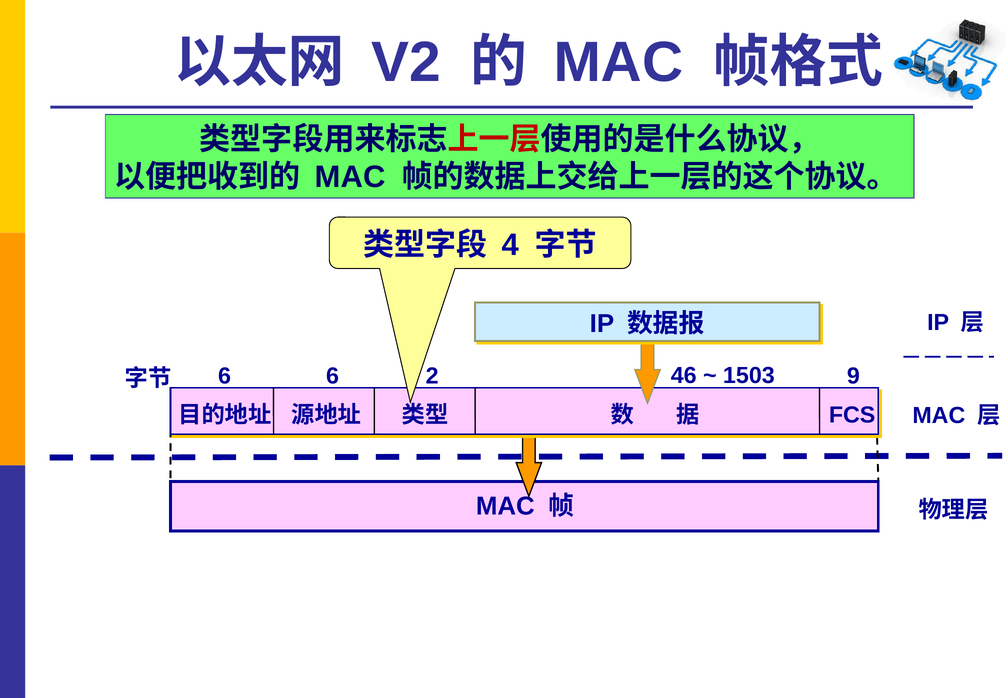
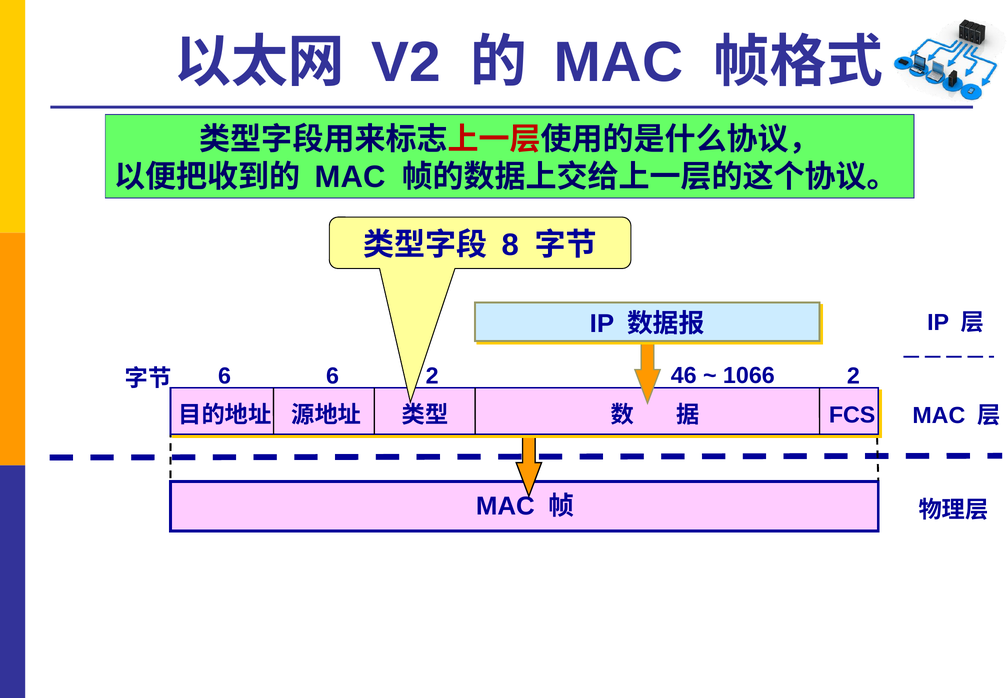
4: 4 -> 8 (510, 245)
9: 9 -> 2 (853, 376)
1503: 1503 -> 1066 (749, 375)
